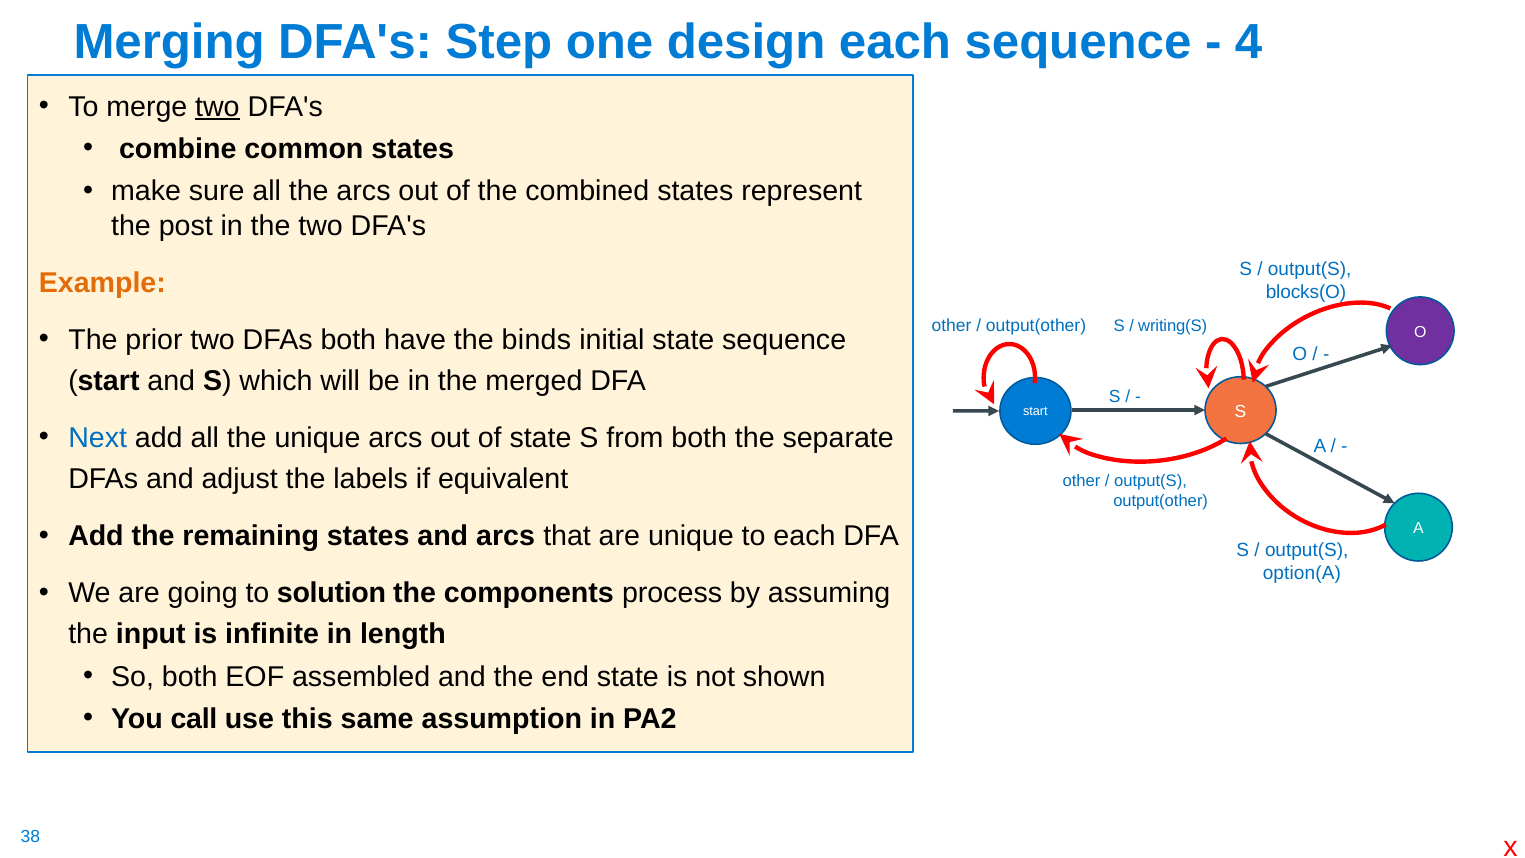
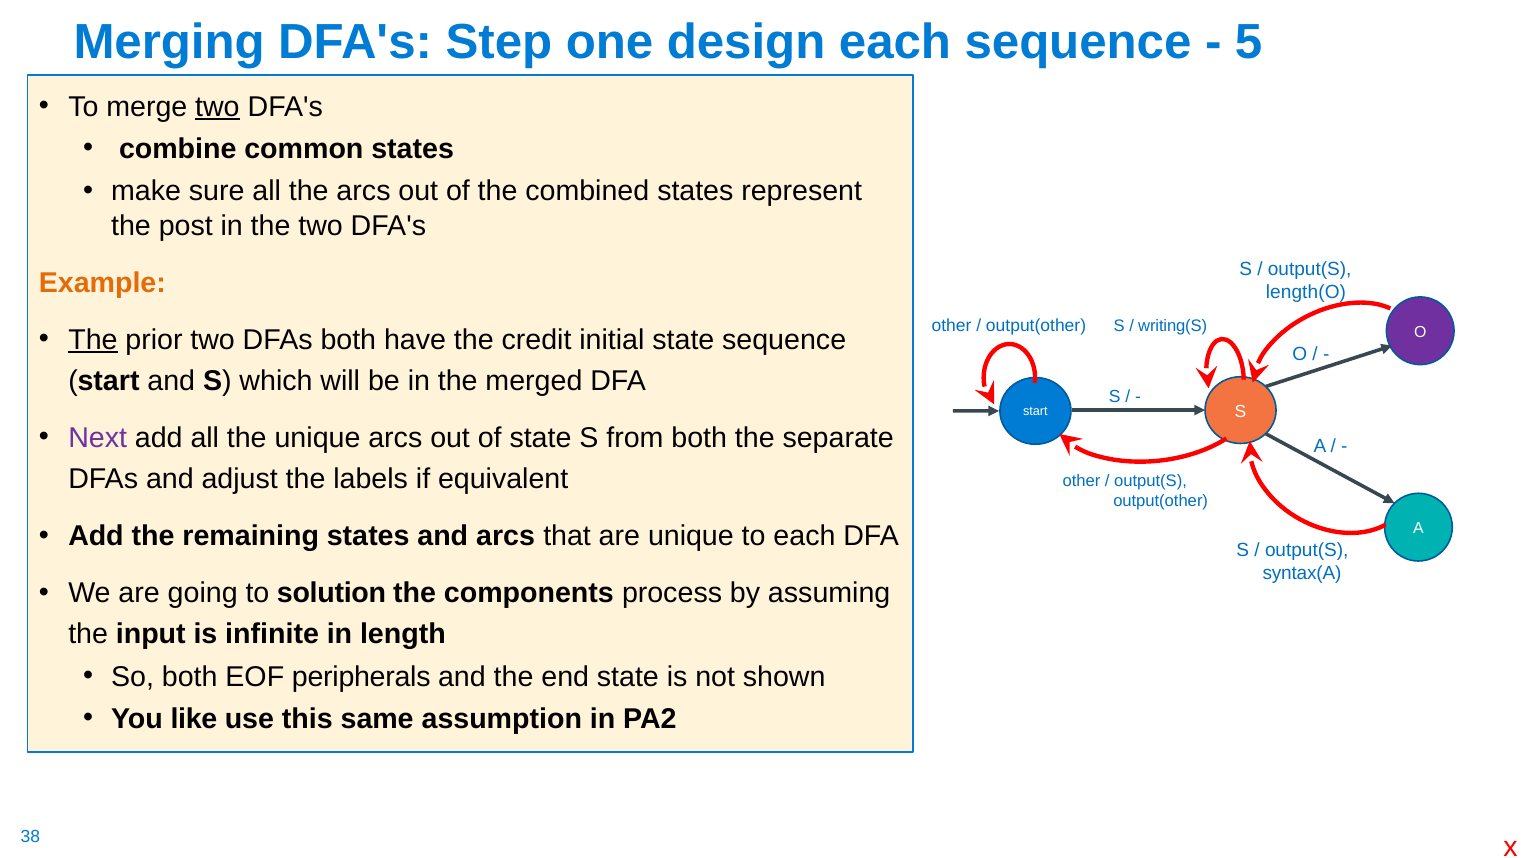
4: 4 -> 5 (1249, 42)
blocks(O: blocks(O -> length(O (1306, 292)
The underline: none -> present (93, 340)
binds: binds -> credit (537, 340)
Next colour: blue -> purple (98, 438)
option(A: option(A -> syntax(A (1302, 573)
assembled: assembled -> peripherals (361, 677)
call: call -> like (194, 719)
